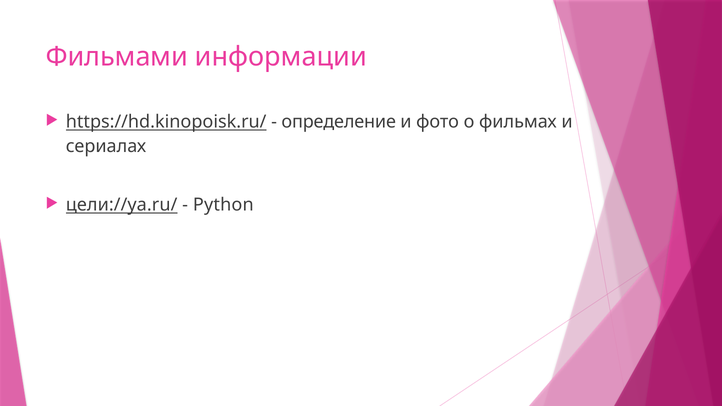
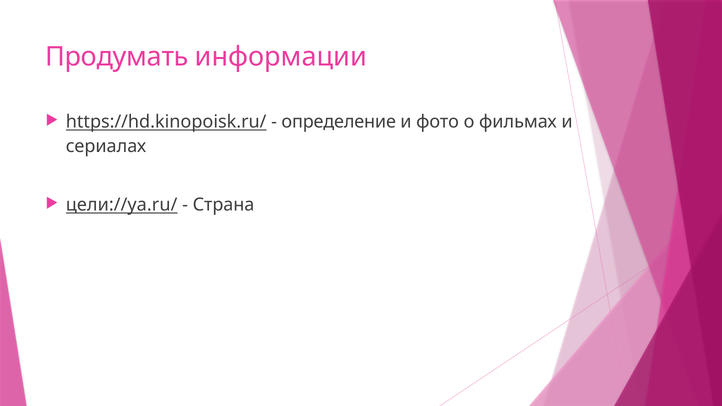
Фильмами: Фильмами -> Продумать (117, 57)
Python: Python -> Страна (223, 205)
